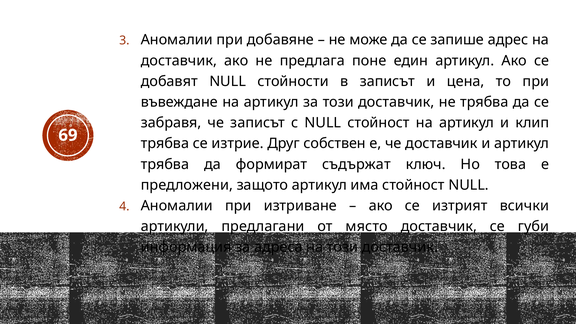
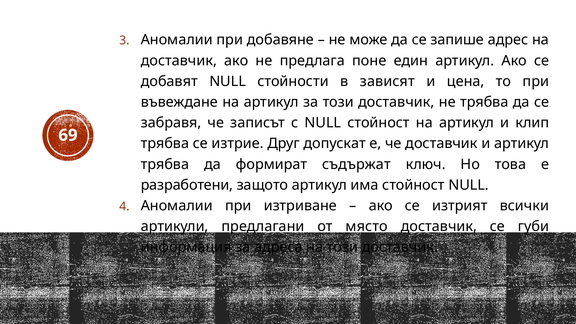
в записът: записът -> зависят (387, 81)
собствен: собствен -> допускат (335, 144)
предложени: предложени -> разработени (187, 185)
